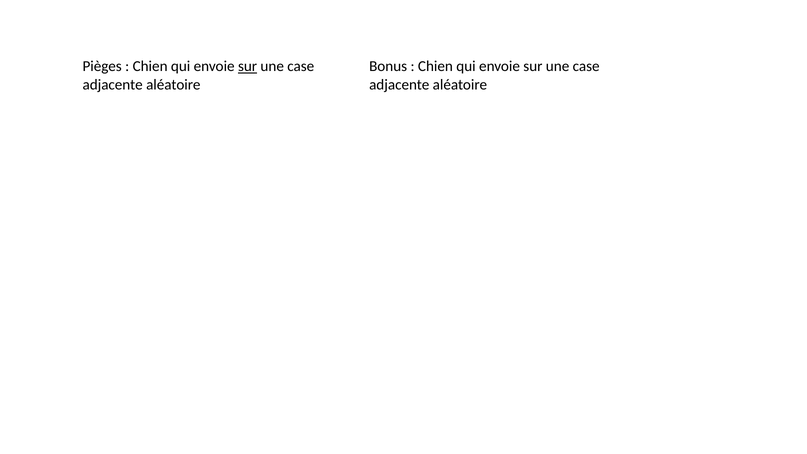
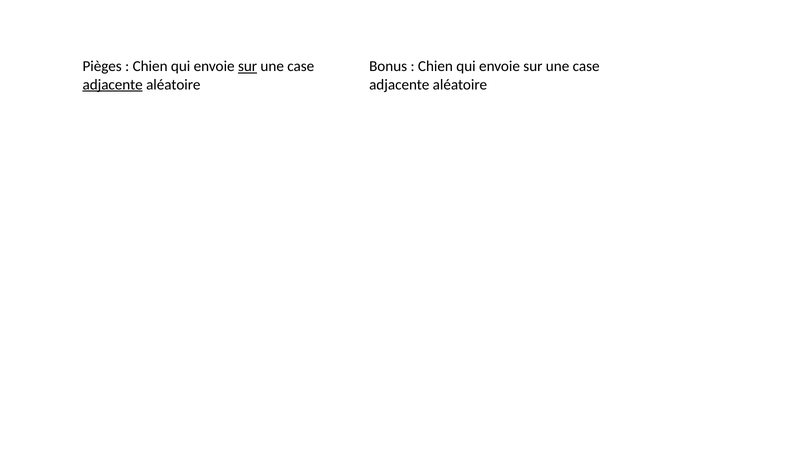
adjacente underline: none -> present (113, 85)
